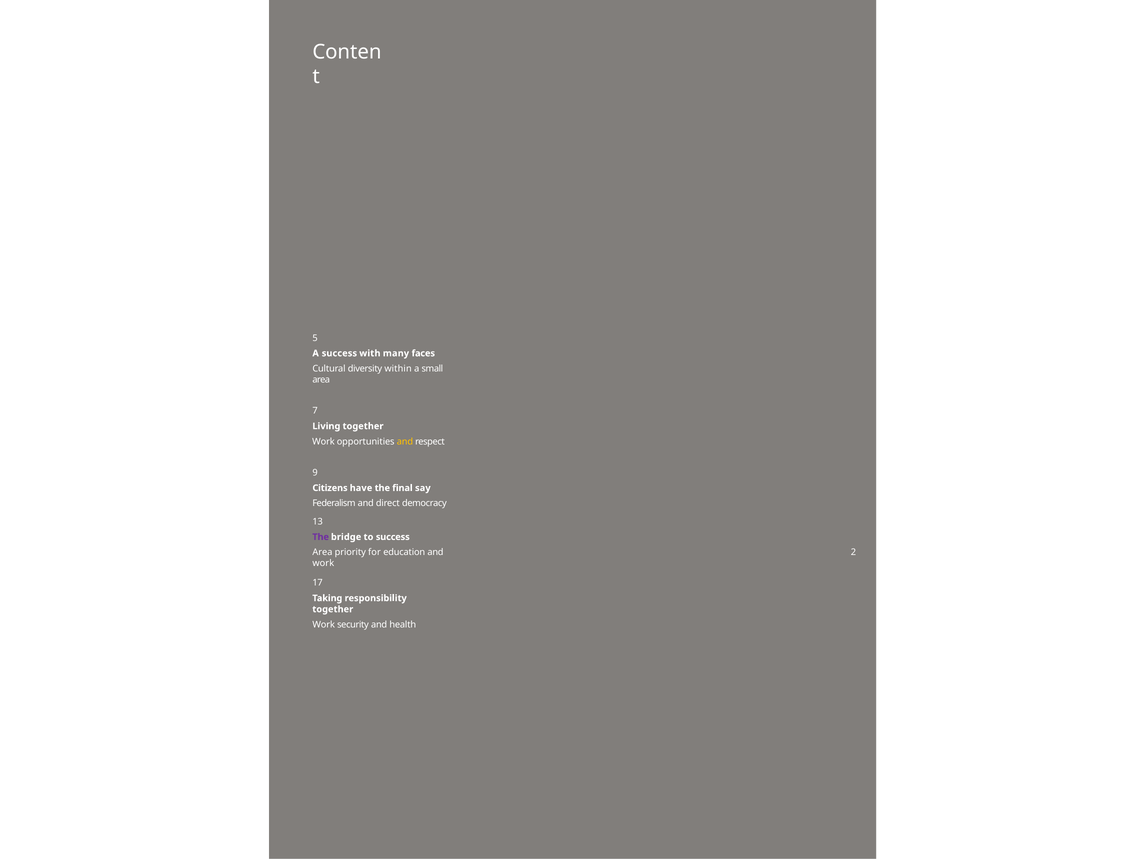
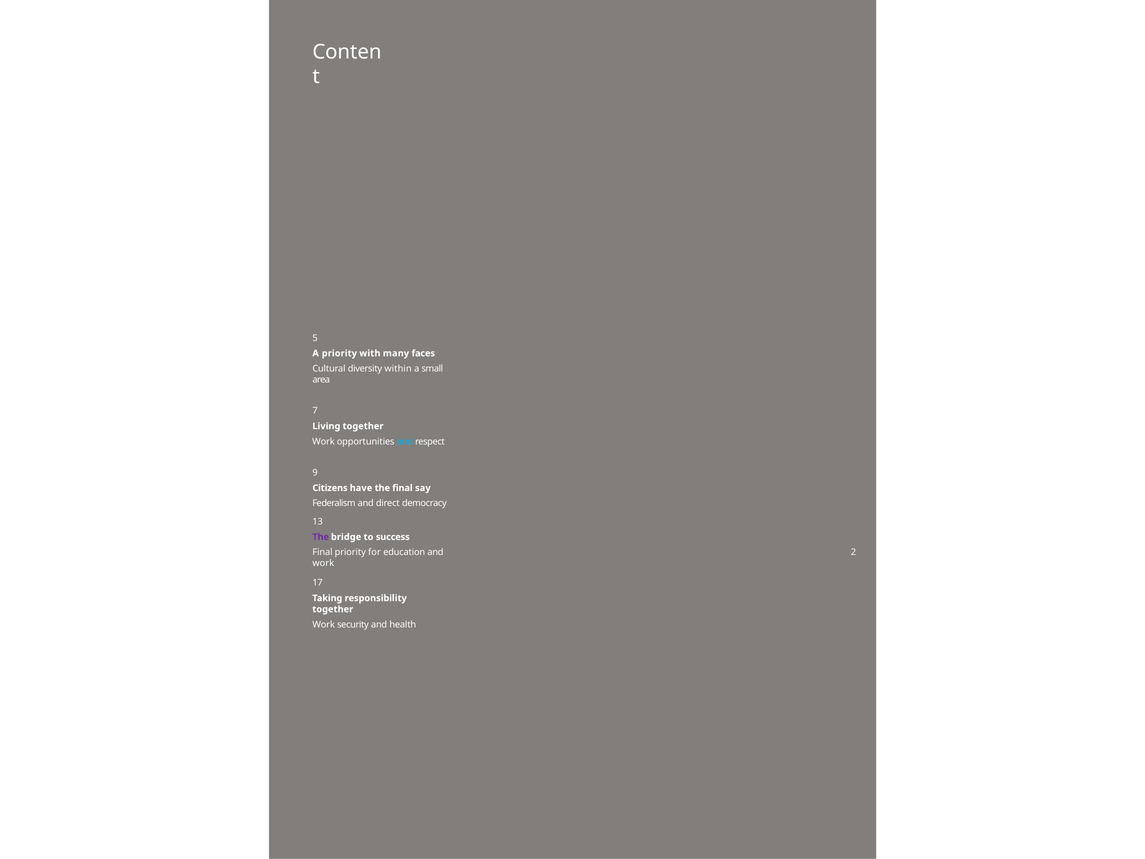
A success: success -> priority (339, 353)
and colour: yellow -> light blue (405, 441)
Area: Area -> Final (322, 552)
